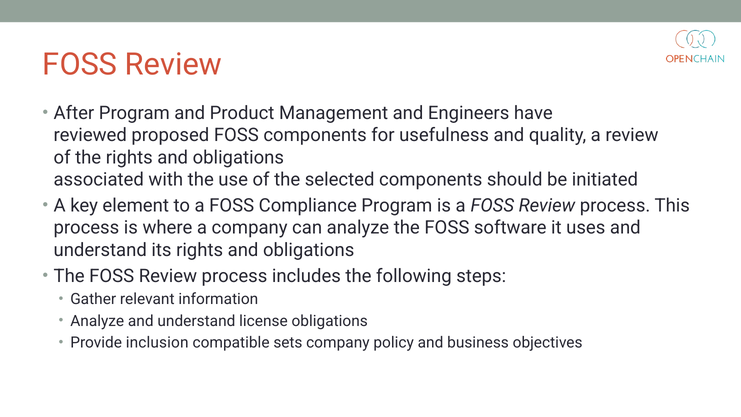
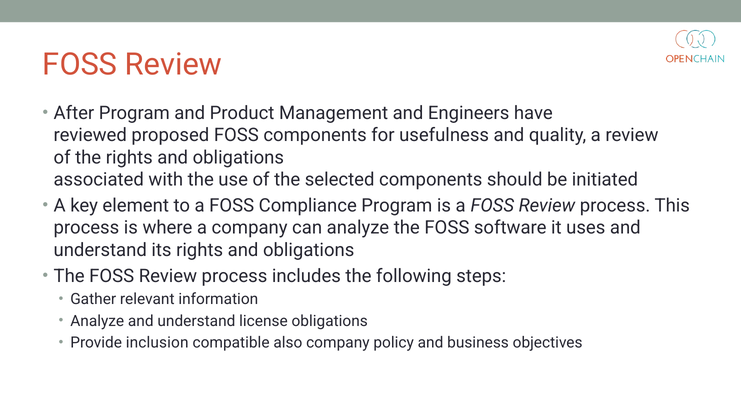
sets: sets -> also (288, 342)
